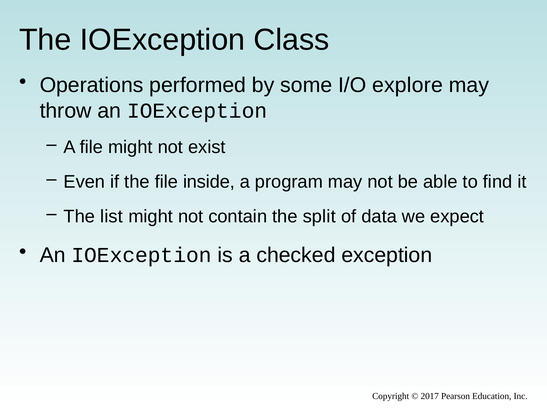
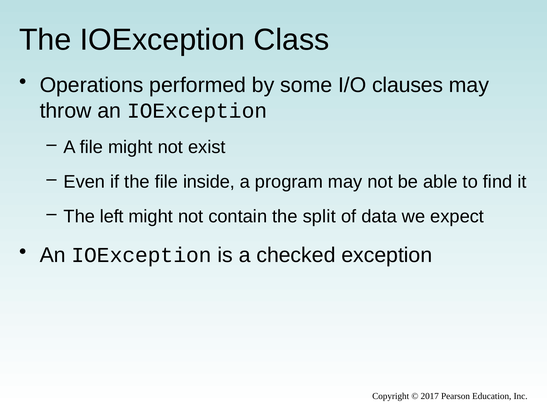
explore: explore -> clauses (408, 85)
list: list -> left (112, 216)
